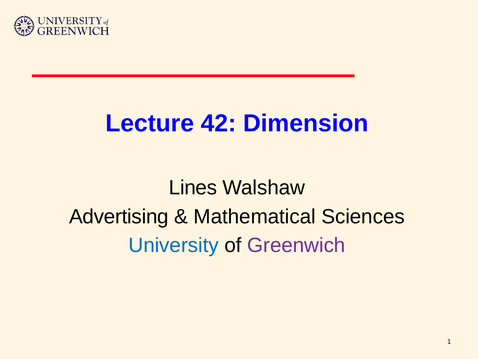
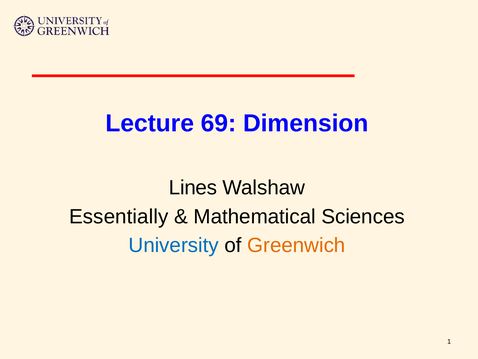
42: 42 -> 69 (219, 123)
Advertising: Advertising -> Essentially (119, 216)
Greenwich colour: purple -> orange (296, 245)
